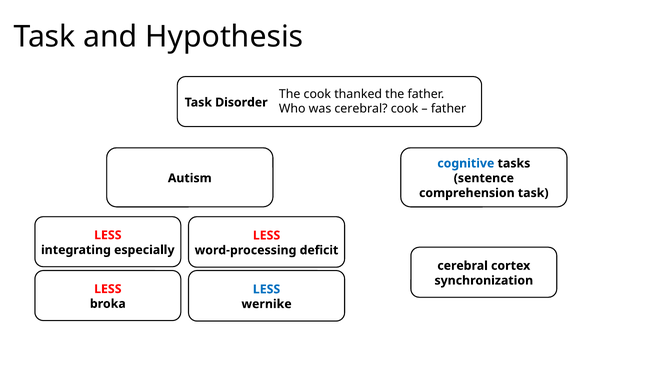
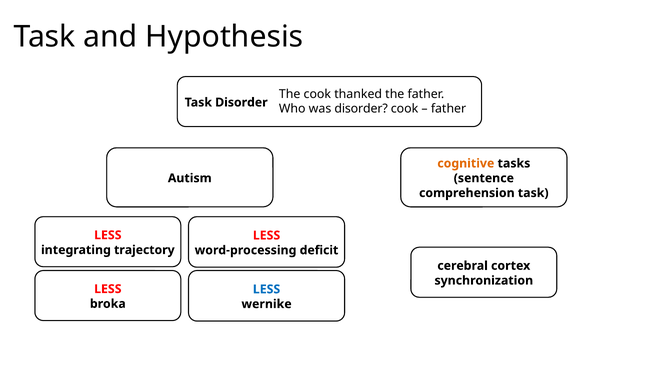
was cerebral: cerebral -> disorder (361, 109)
cognitive colour: blue -> orange (466, 164)
especially: especially -> trajectory (144, 250)
